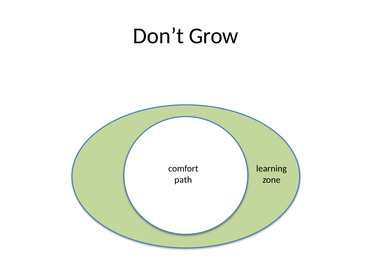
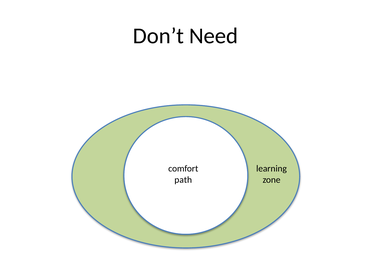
Grow: Grow -> Need (214, 36)
